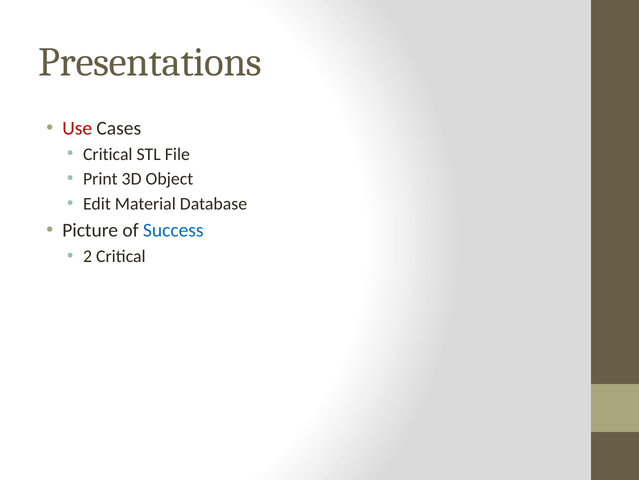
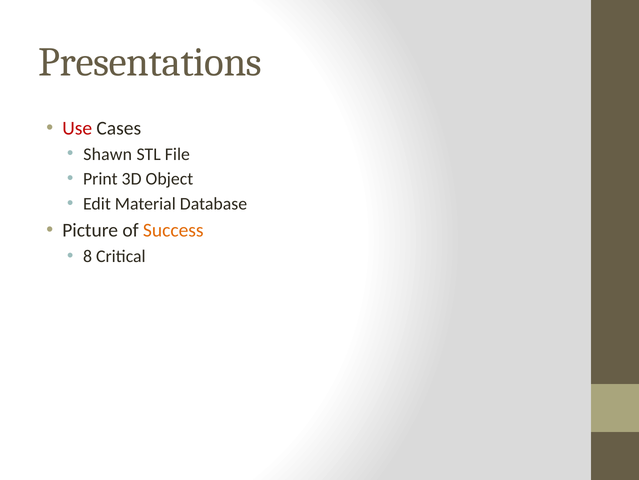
Critical: Critical -> Shawn (108, 154)
Success colour: blue -> orange (173, 230)
2: 2 -> 8 (88, 256)
